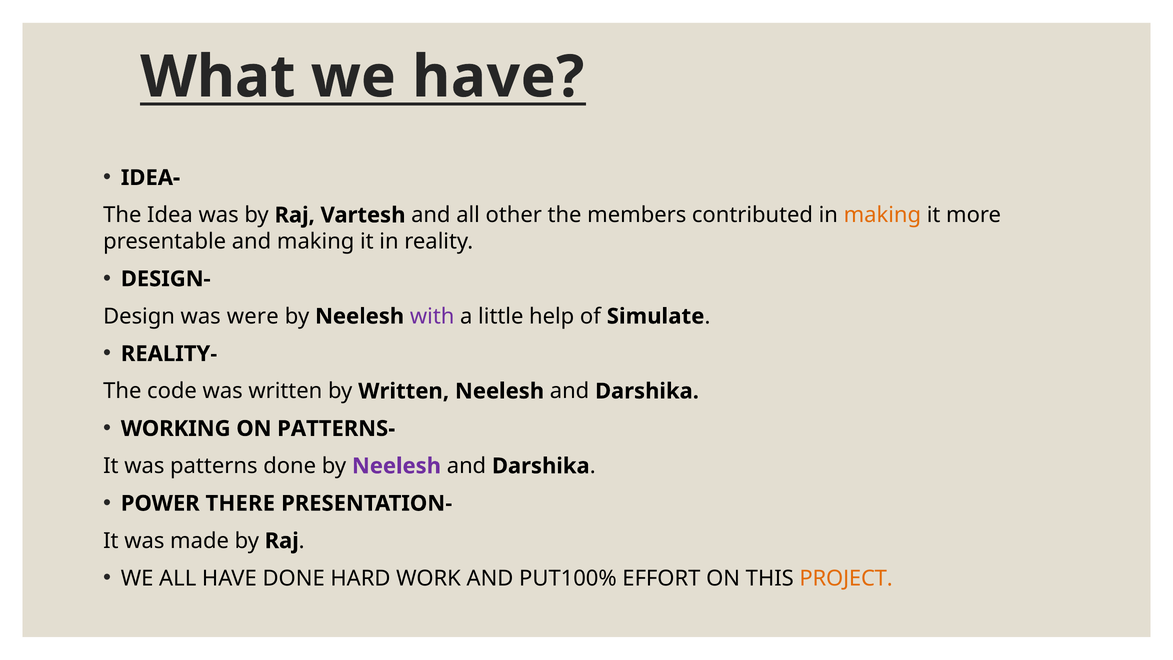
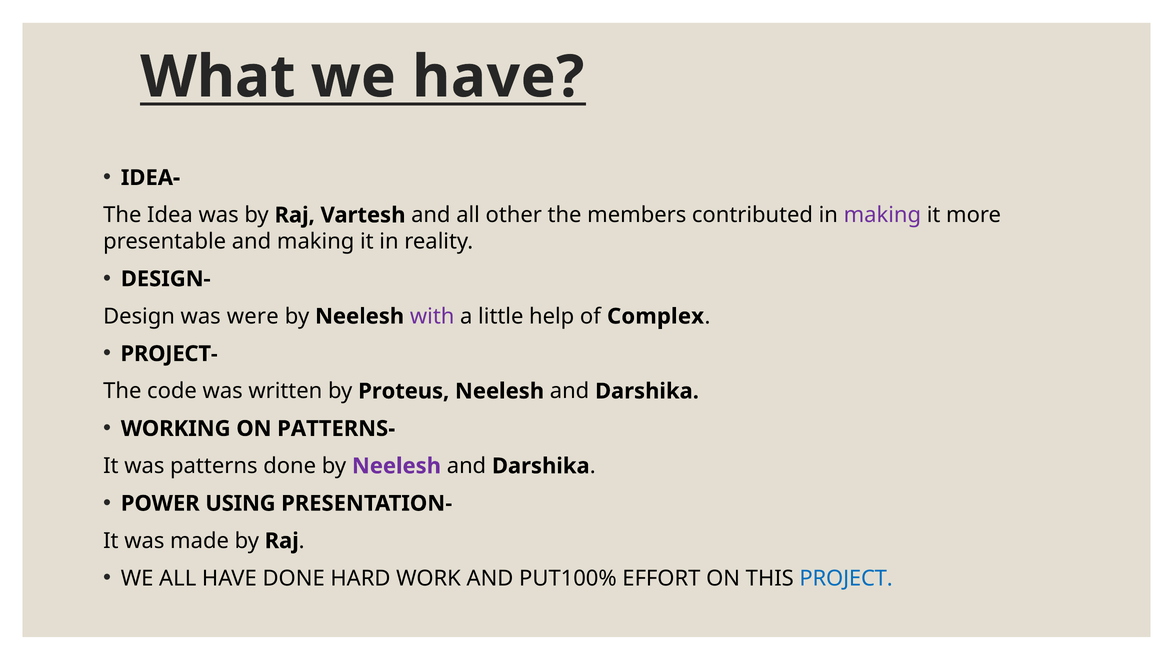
making colour: orange -> purple (882, 215)
Simulate: Simulate -> Complex (655, 316)
REALITY-: REALITY- -> PROJECT- (169, 354)
by Written: Written -> Proteus (404, 391)
THERE: THERE -> USING (240, 503)
PROJECT colour: orange -> blue (846, 578)
